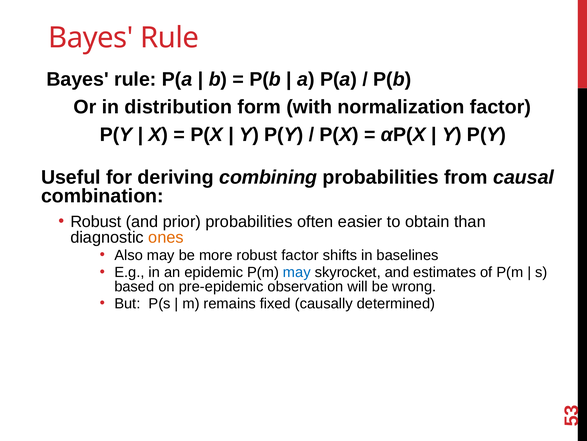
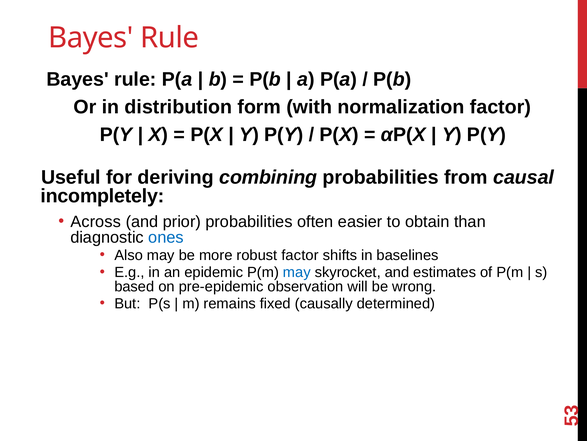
combination: combination -> incompletely (102, 196)
Robust: Robust -> Across (96, 221)
ones colour: orange -> blue (166, 237)
